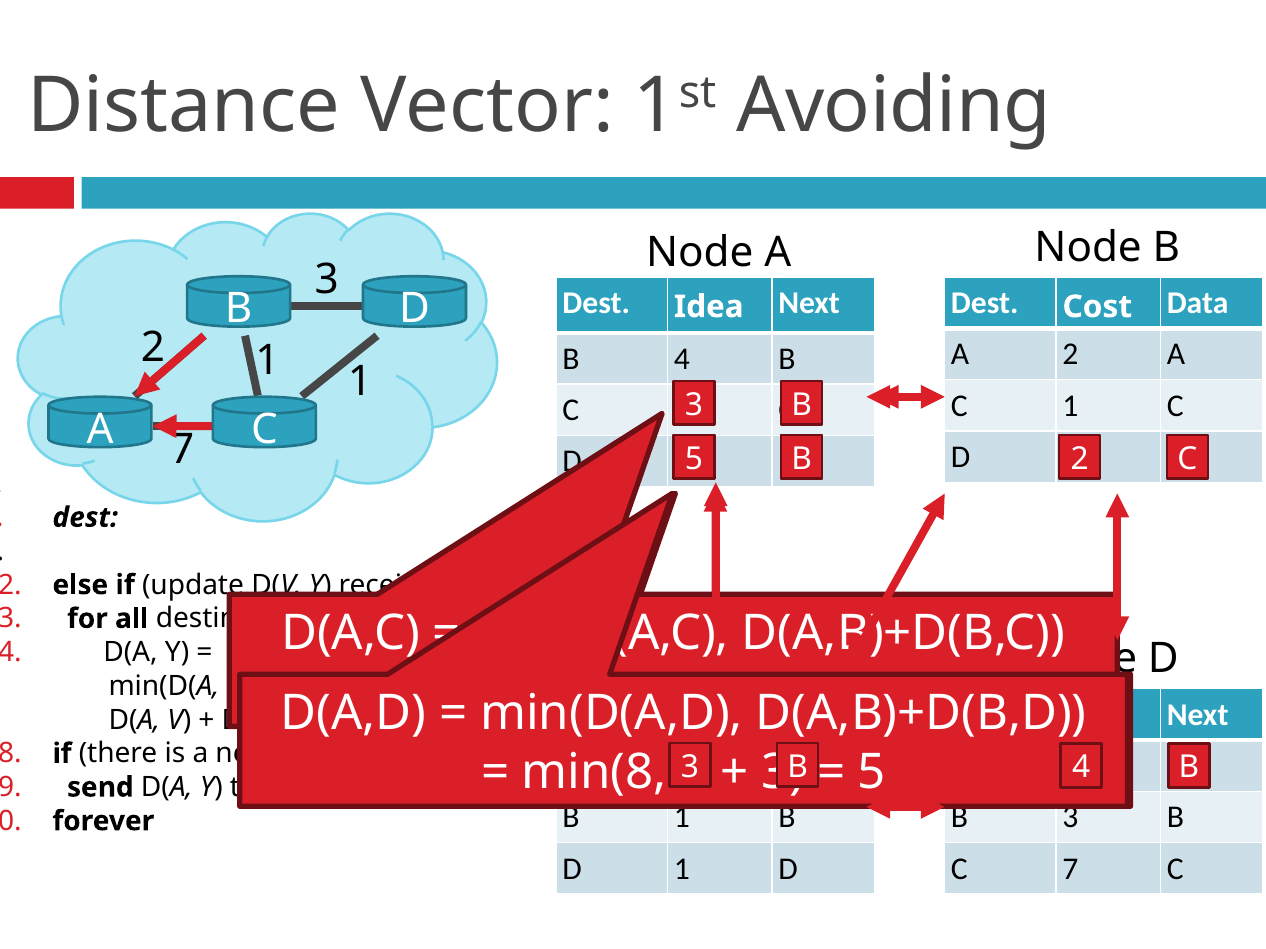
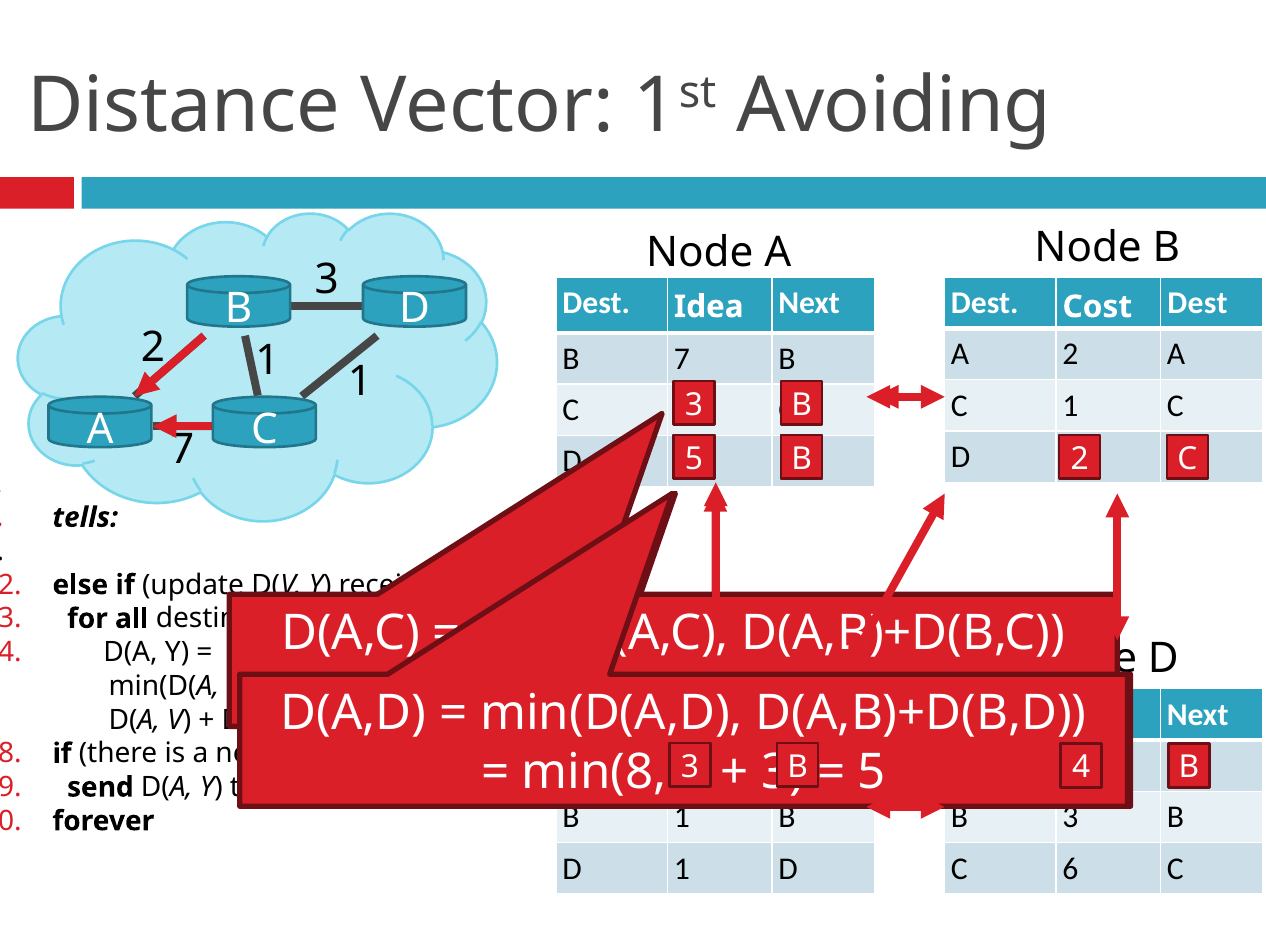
Data: Data -> Dest (1198, 303)
B 4: 4 -> 7 (682, 359)
dest: dest -> tells (85, 518)
7: 7 -> 6 (1070, 869)
